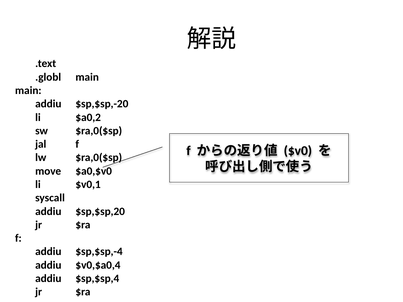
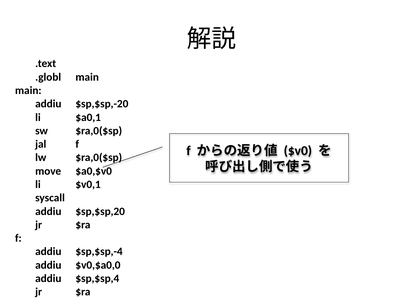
$a0,2: $a0,2 -> $a0,1 (88, 117)
$v0,$a0,4: $v0,$a0,4 -> $v0,$a0,0 (98, 265)
